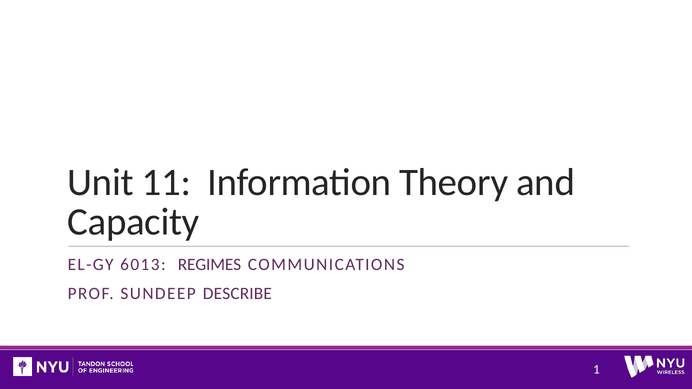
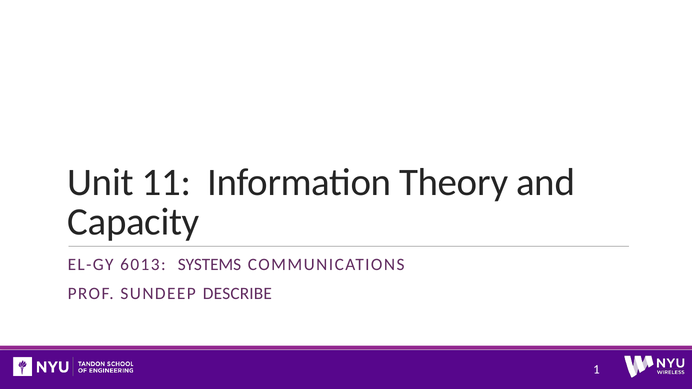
REGIMES: REGIMES -> SYSTEMS (209, 265)
